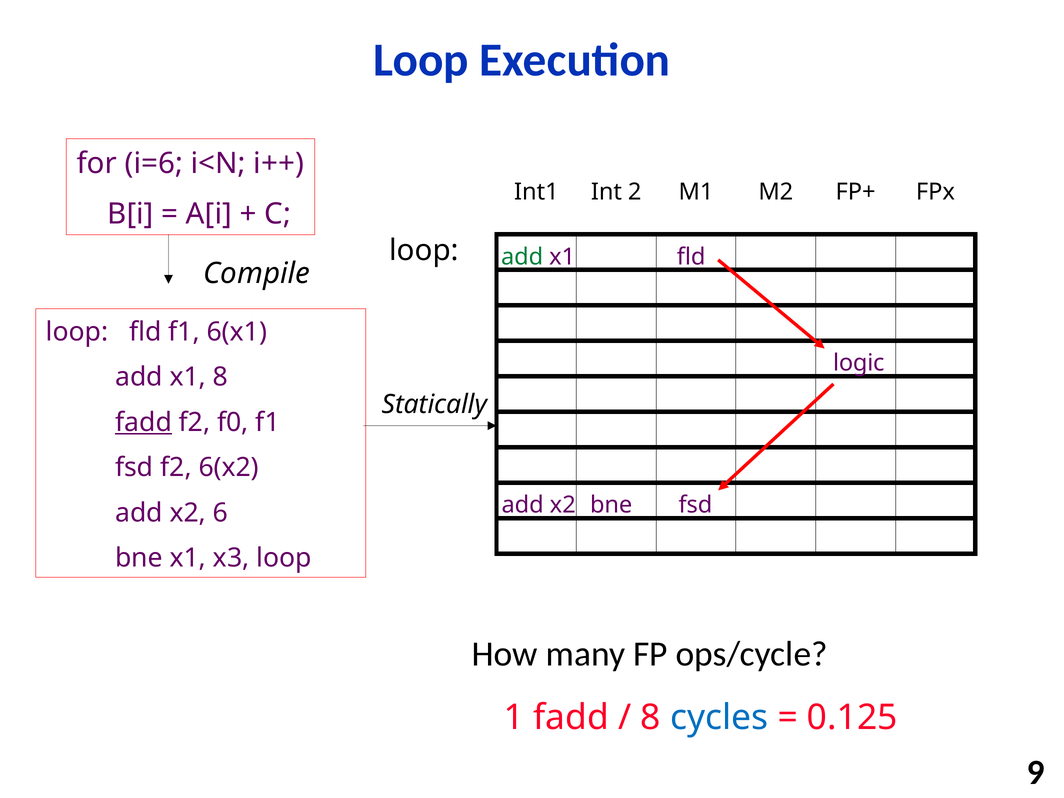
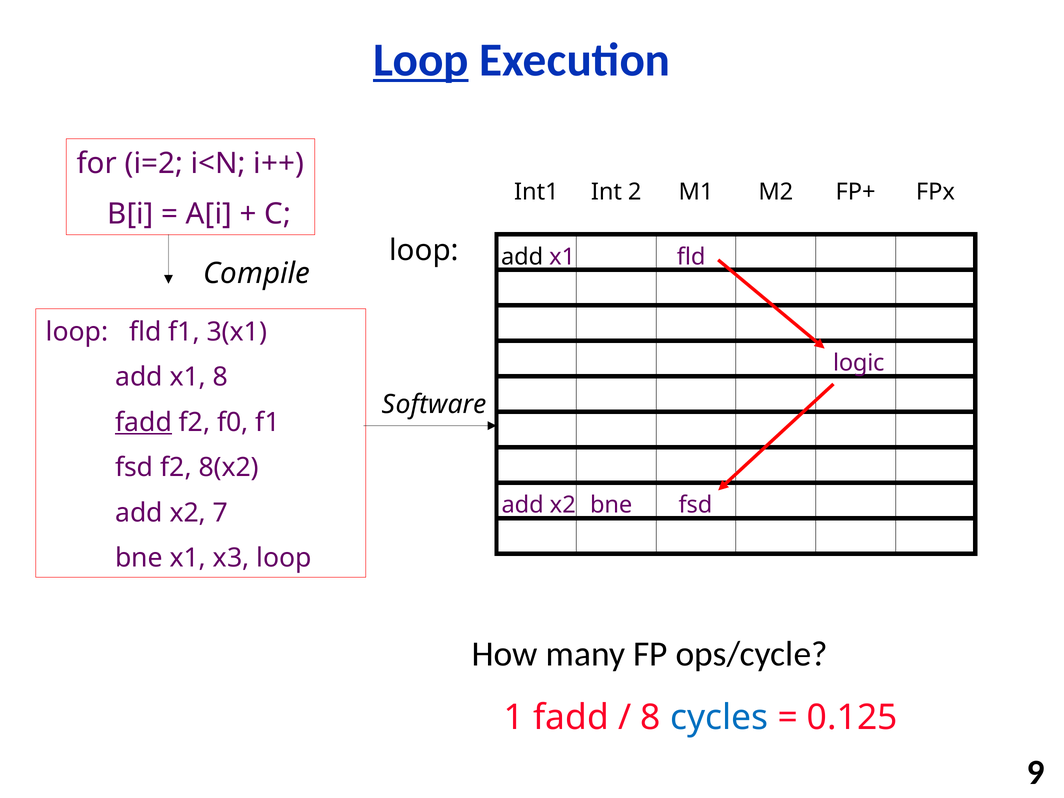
Loop underline: none -> present (421, 60)
i=6: i=6 -> i=2 (154, 164)
add colour: green -> black (522, 257)
6(x1: 6(x1 -> 3(x1 (237, 332)
Statically: Statically -> Software (434, 404)
6(x2: 6(x2 -> 8(x2 (229, 468)
6: 6 -> 7 (221, 513)
